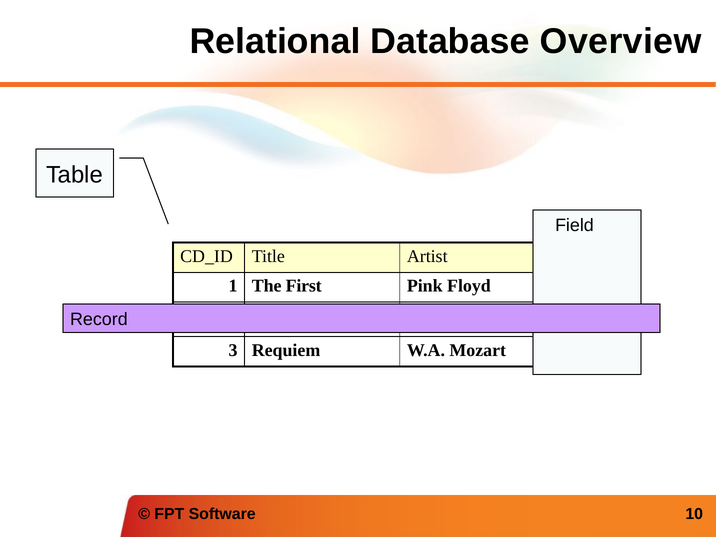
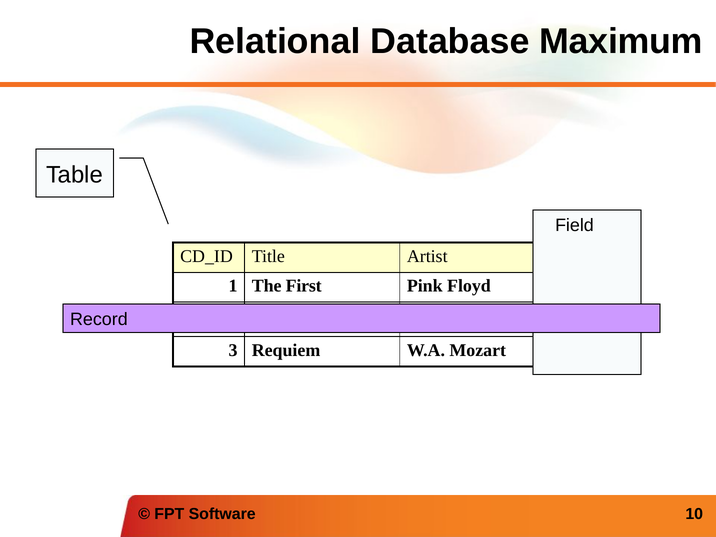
Overview: Overview -> Maximum (621, 41)
